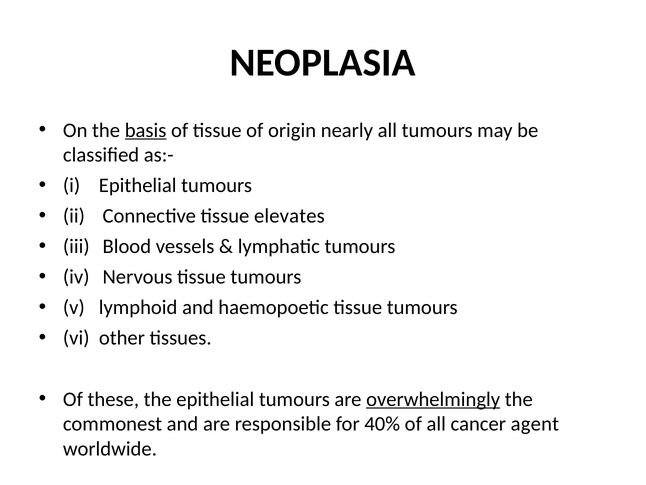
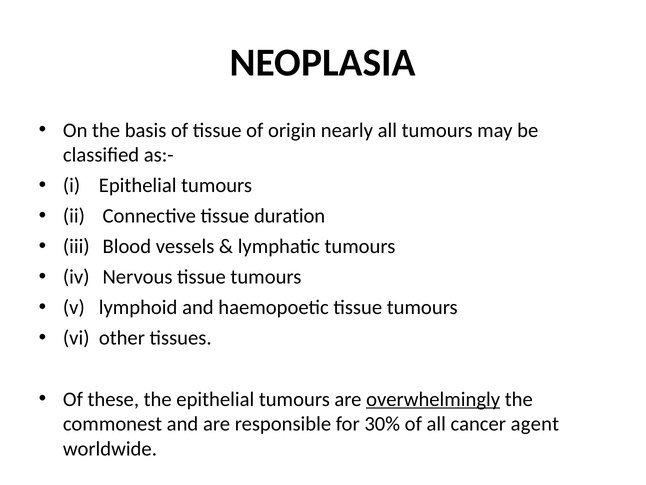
basis underline: present -> none (146, 130)
elevates: elevates -> duration (290, 216)
40%: 40% -> 30% (382, 424)
